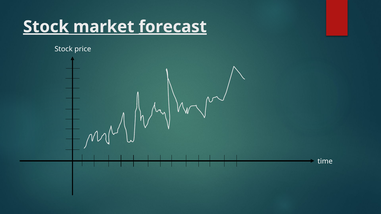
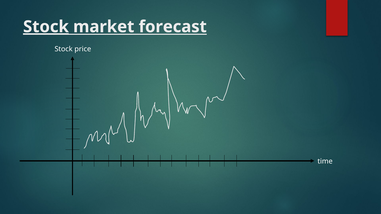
forecast underline: present -> none (173, 27)
